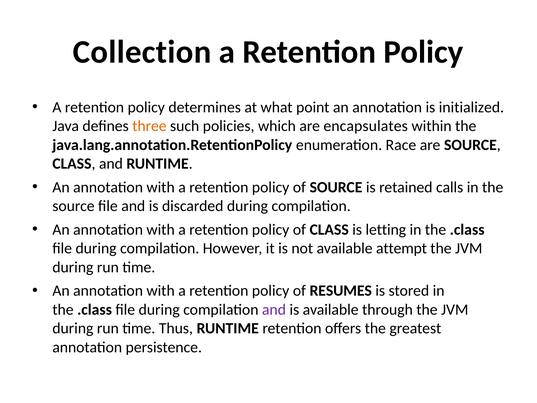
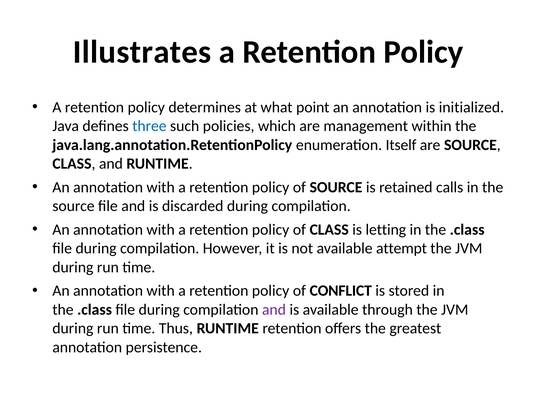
Collection: Collection -> Illustrates (142, 52)
three colour: orange -> blue (149, 126)
encapsulates: encapsulates -> management (366, 126)
Race: Race -> Itself (401, 145)
RESUMES: RESUMES -> CONFLICT (341, 291)
